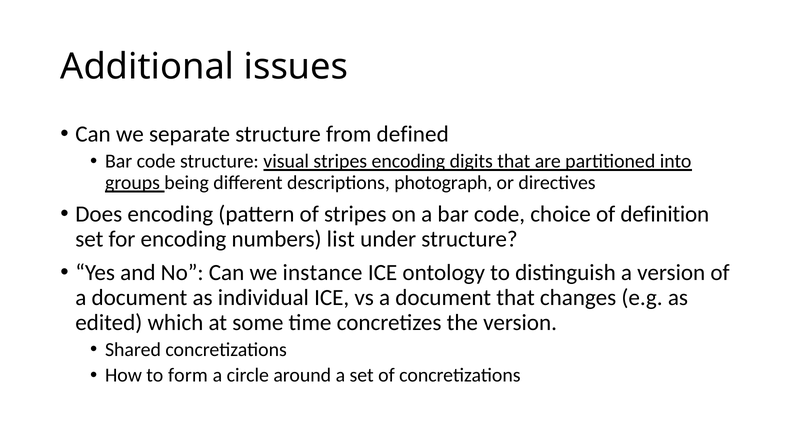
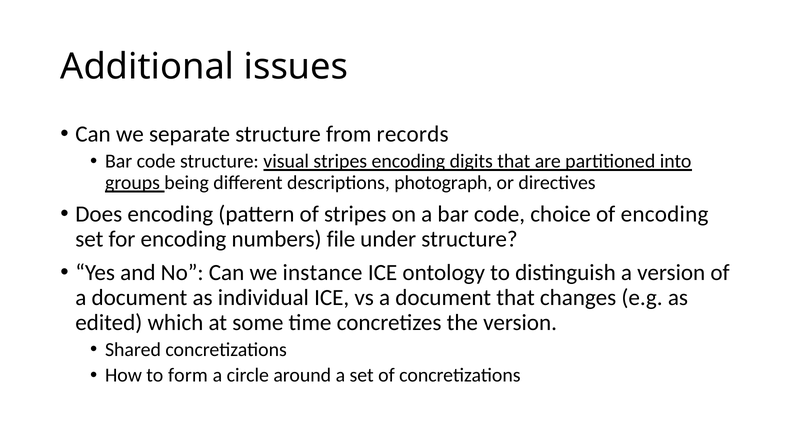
defined: defined -> records (413, 134)
of definition: definition -> encoding (665, 214)
list: list -> file (341, 239)
